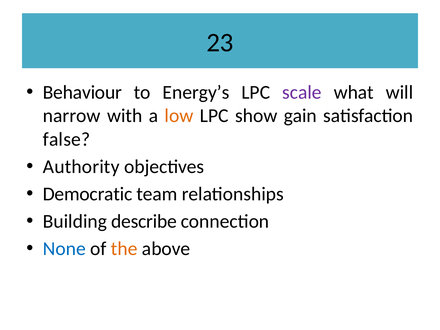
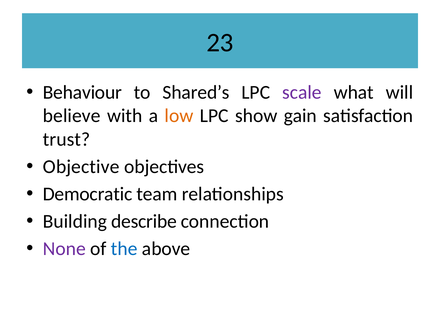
Energy’s: Energy’s -> Shared’s (196, 92)
narrow: narrow -> believe (72, 116)
false: false -> trust (67, 139)
Authority: Authority -> Objective (81, 167)
None colour: blue -> purple (64, 249)
the colour: orange -> blue (124, 249)
